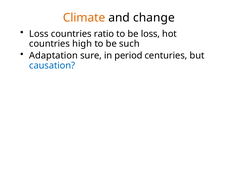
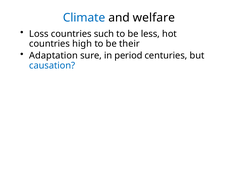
Climate colour: orange -> blue (84, 18)
change: change -> welfare (154, 18)
ratio: ratio -> such (104, 34)
be loss: loss -> less (150, 34)
such: such -> their (129, 44)
